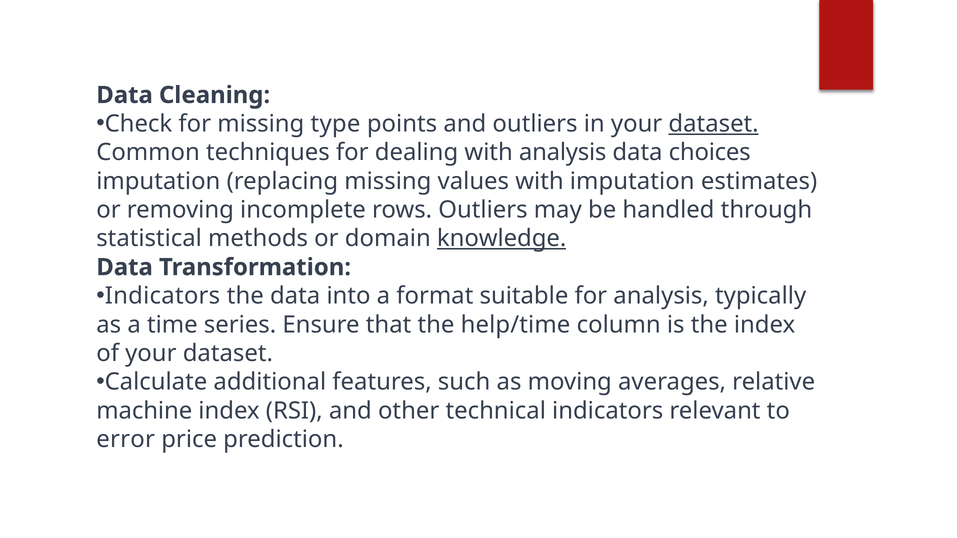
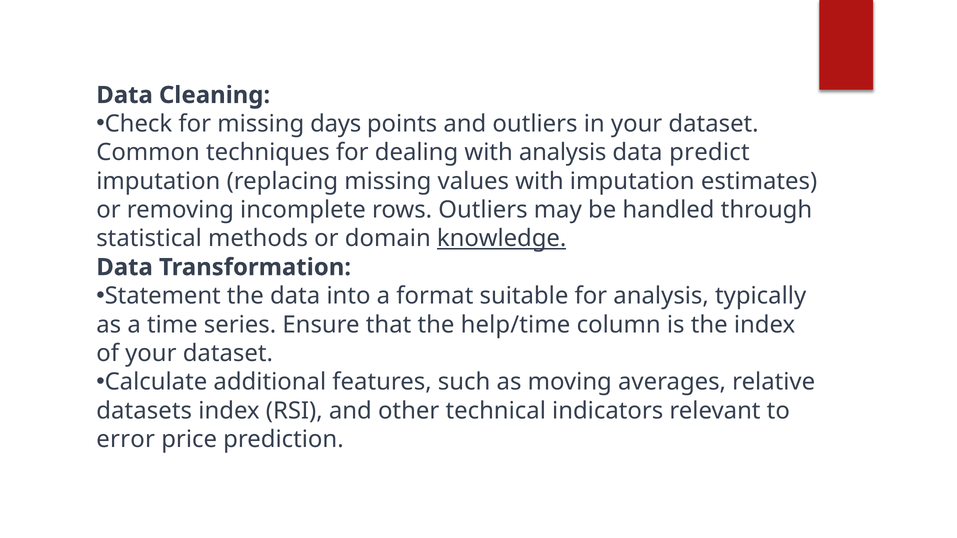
type: type -> days (336, 124)
dataset underline: present -> none (714, 124)
choices: choices -> predict (709, 153)
Indicators: Indicators -> Statement (163, 296)
machine: machine -> datasets (144, 411)
